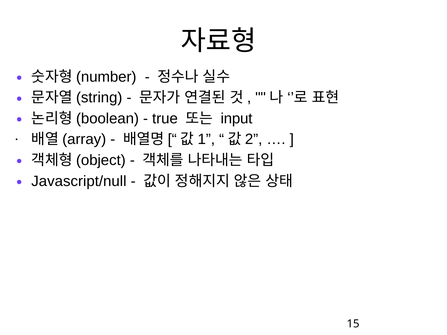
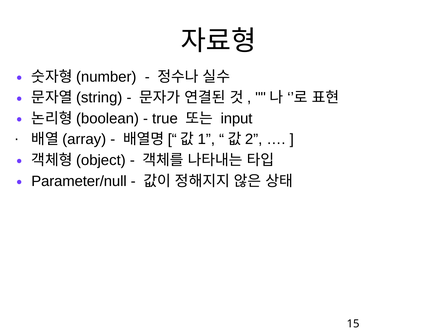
Javascript/null: Javascript/null -> Parameter/null (79, 181)
